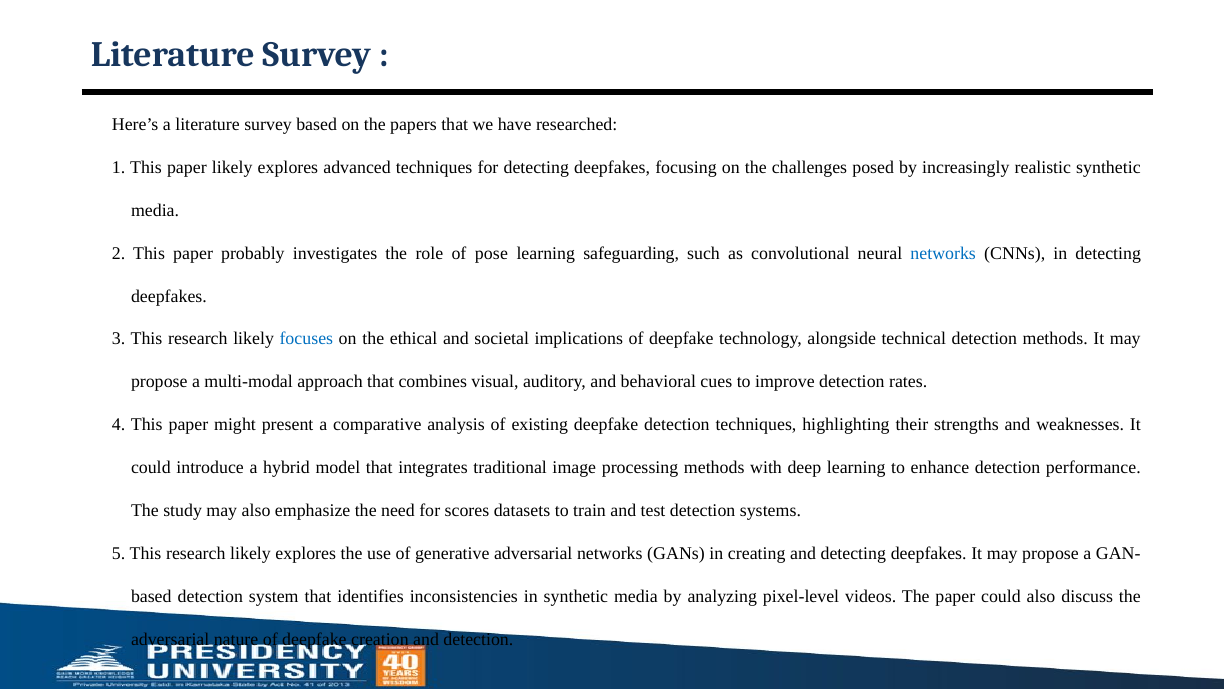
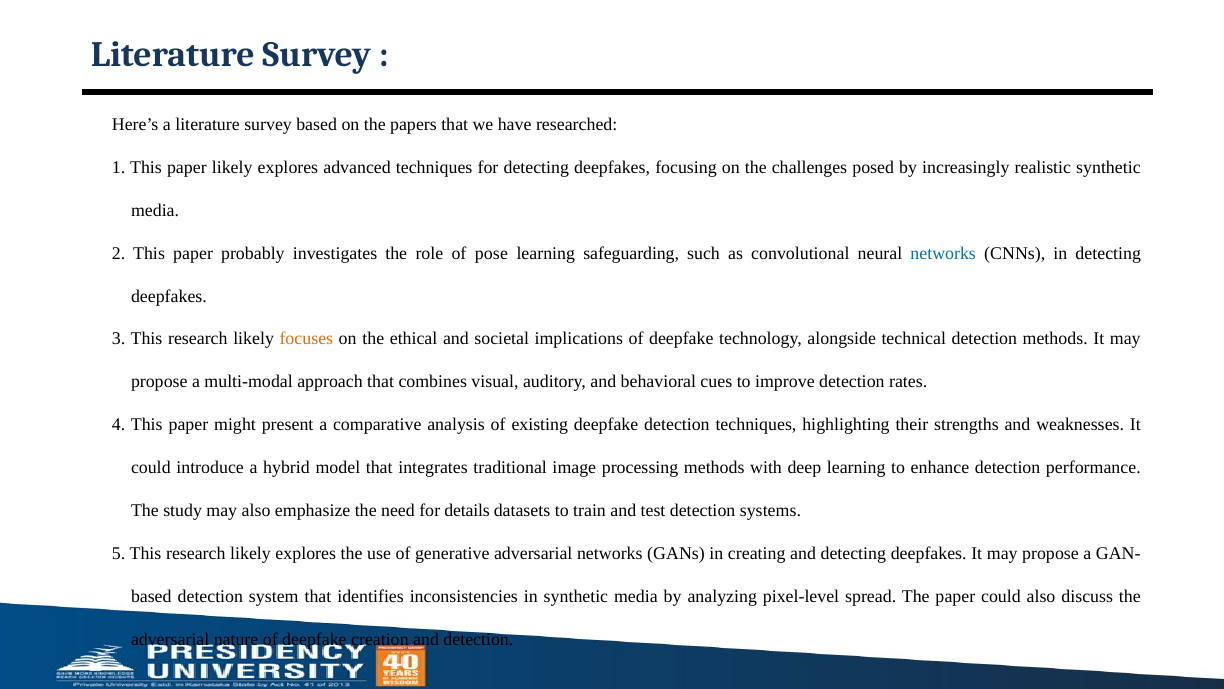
focuses colour: blue -> orange (306, 339)
scores: scores -> details (467, 510)
videos: videos -> spread (871, 596)
